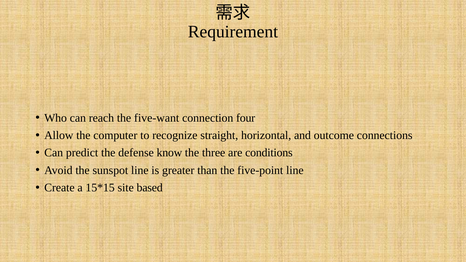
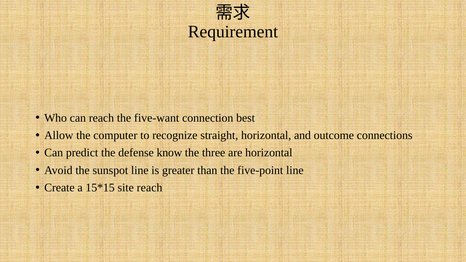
four: four -> best (246, 118)
are conditions: conditions -> horizontal (269, 153)
site based: based -> reach (150, 188)
